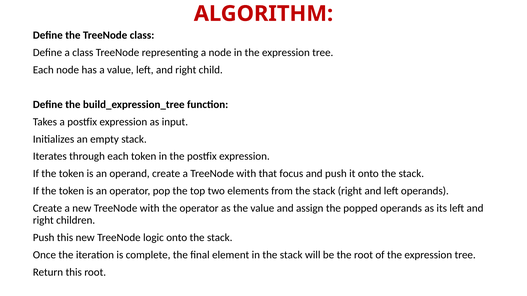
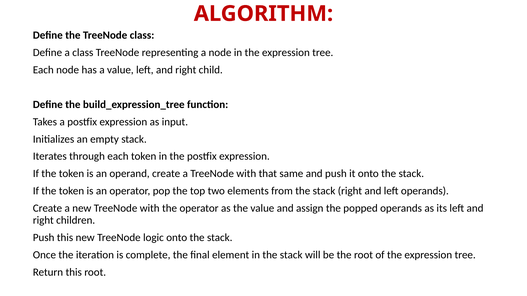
focus: focus -> same (291, 174)
